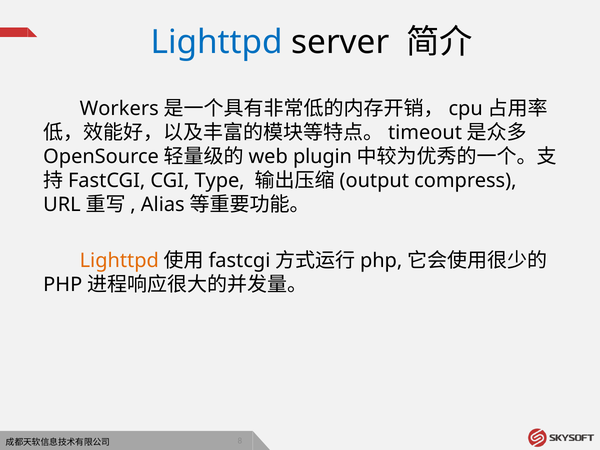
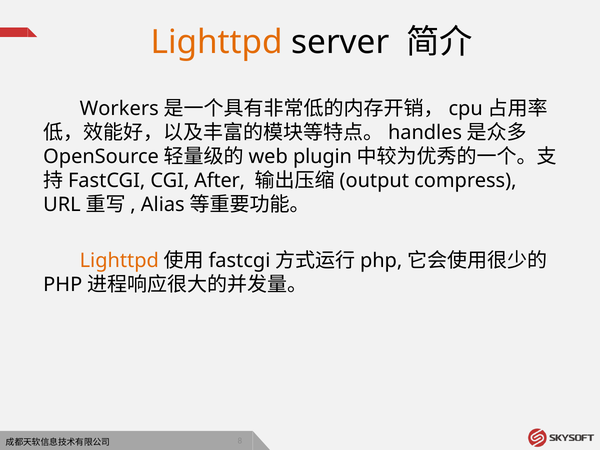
Lighttpd colour: blue -> orange (217, 42)
timeout: timeout -> handles (425, 133)
Type: Type -> After (220, 181)
